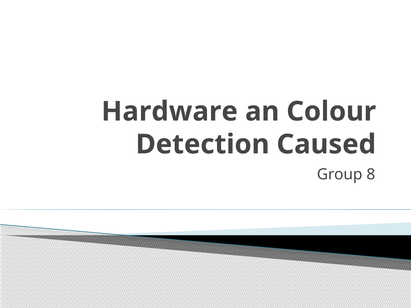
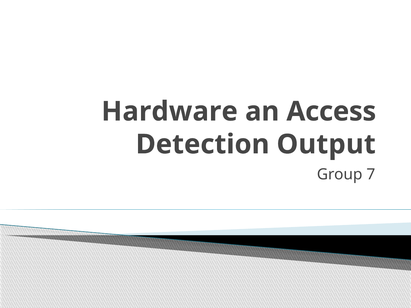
Colour: Colour -> Access (331, 112)
Caused: Caused -> Output (326, 144)
8: 8 -> 7 (371, 175)
